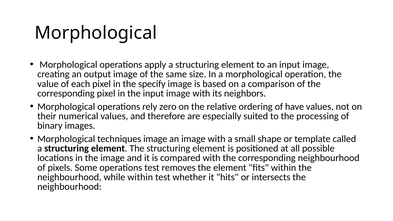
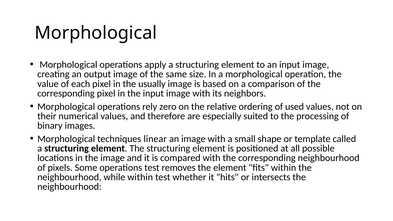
specify: specify -> usually (152, 84)
have: have -> used (295, 107)
techniques image: image -> linear (155, 139)
